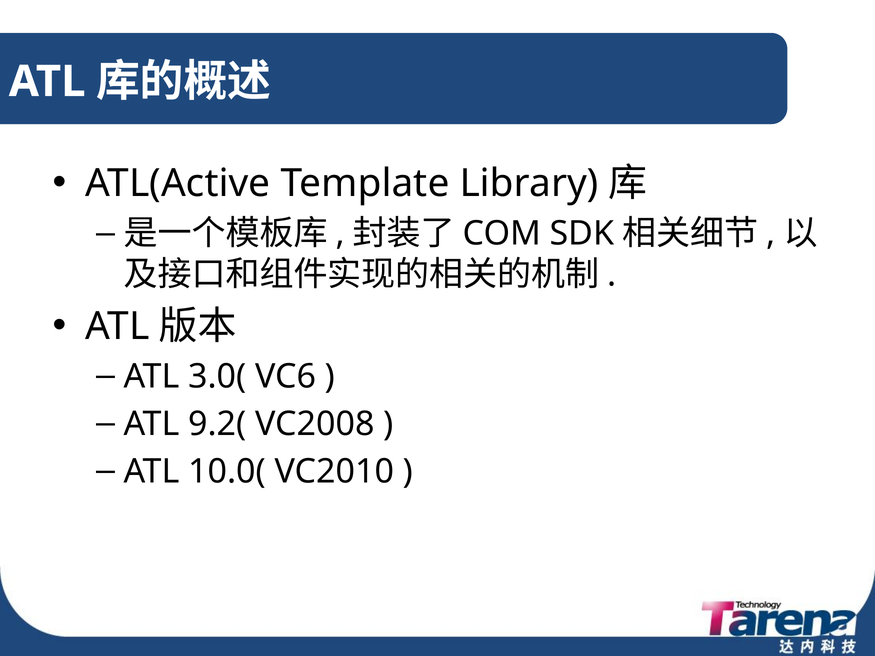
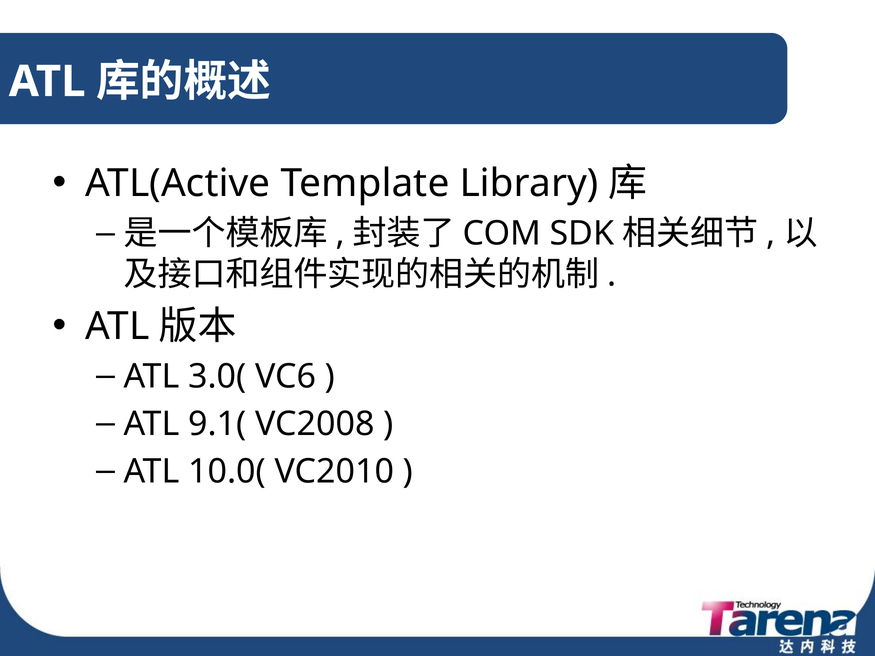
9.2(: 9.2( -> 9.1( (217, 424)
